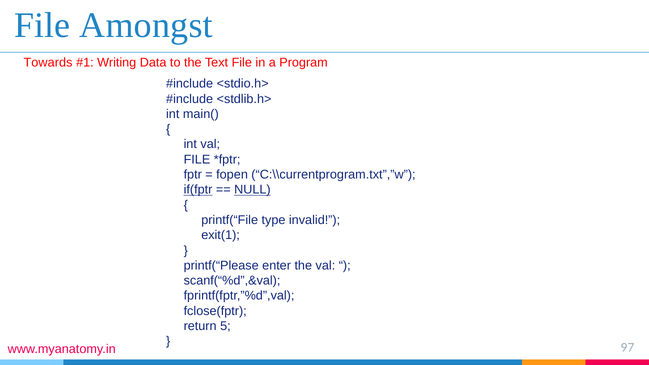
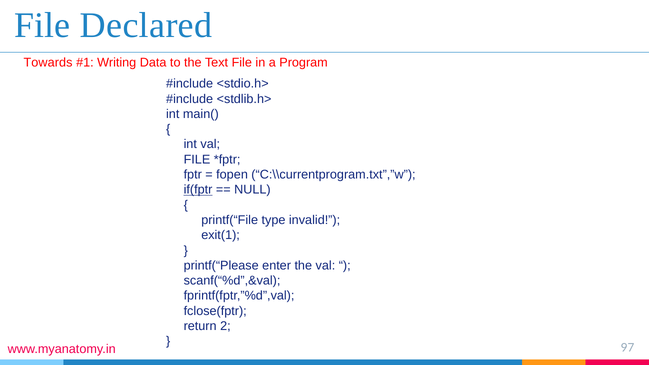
Amongst: Amongst -> Declared (146, 26)
NULL underline: present -> none (252, 190)
5: 5 -> 2 (225, 326)
